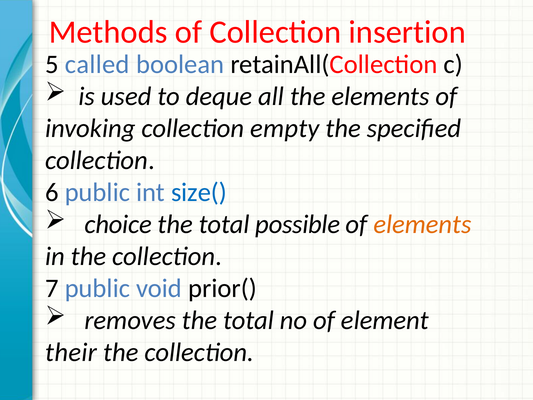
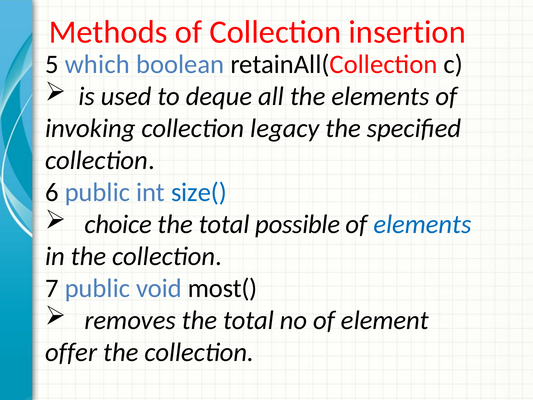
called: called -> which (97, 64)
empty: empty -> legacy (285, 128)
elements colour: orange -> blue (422, 224)
prior(: prior( -> most( (223, 288)
their: their -> offer (71, 352)
